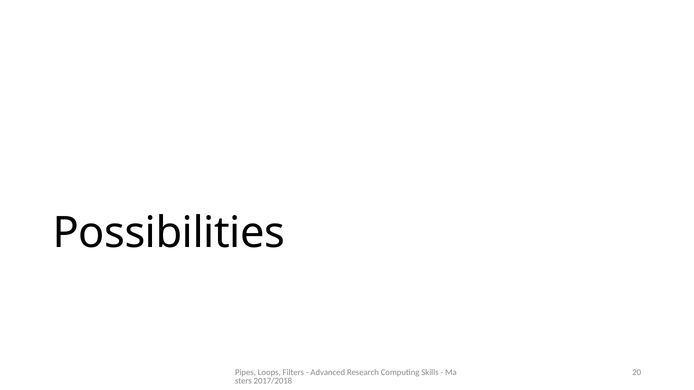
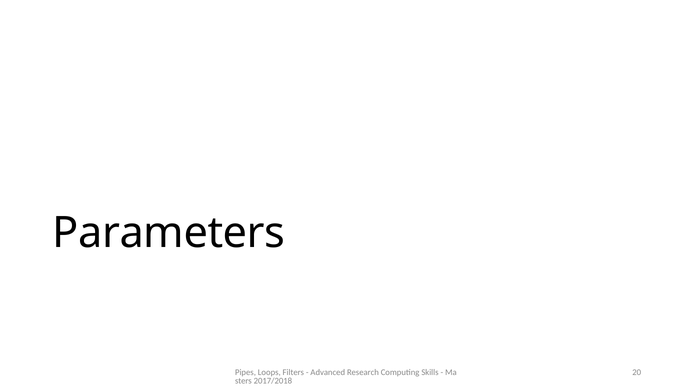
Possibilities: Possibilities -> Parameters (169, 233)
